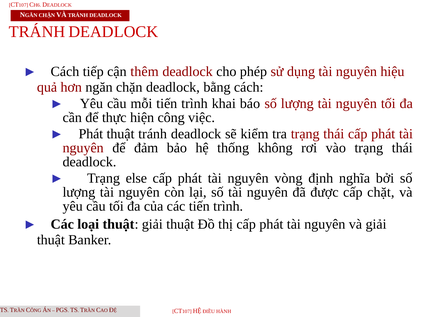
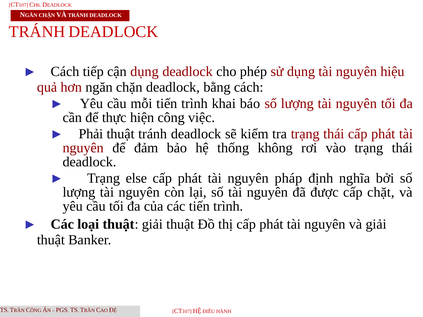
cận thêm: thêm -> dụng (145, 71)
Phát: Phát -> Phải (91, 134)
vòng: vòng -> pháp (288, 178)
